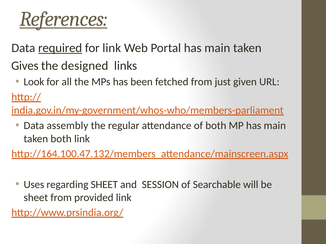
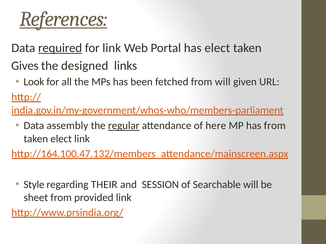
Portal has main: main -> elect (217, 48)
from just: just -> will (223, 82)
regular underline: none -> present (124, 126)
of both: both -> here (216, 126)
MP has main: main -> from (275, 126)
taken both: both -> elect (61, 139)
Uses: Uses -> Style (34, 185)
regarding SHEET: SHEET -> THEIR (104, 185)
